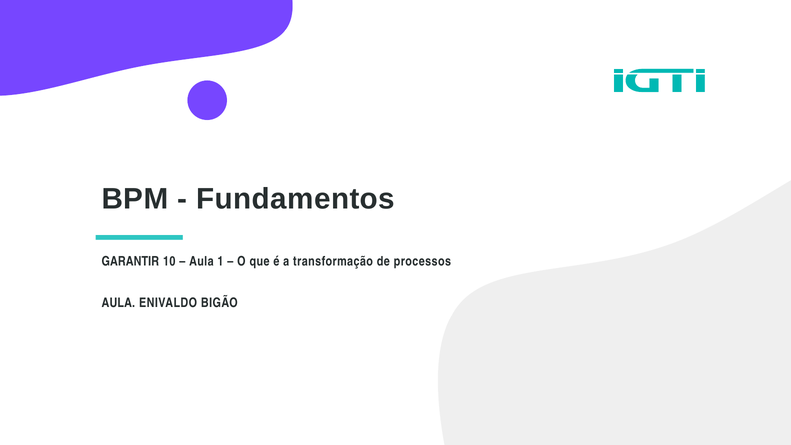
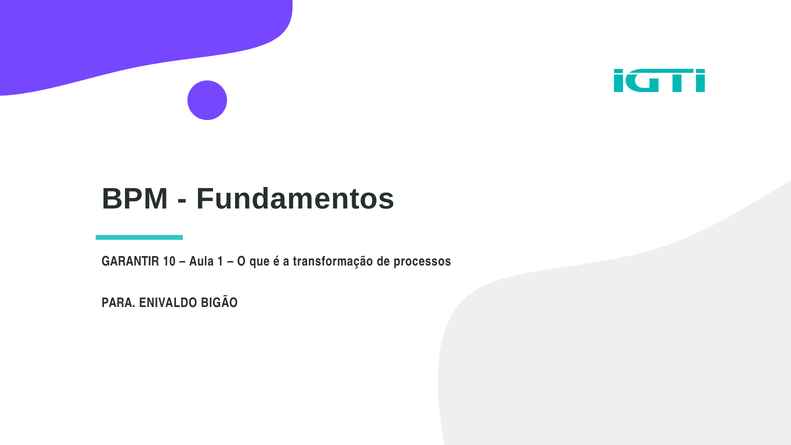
AULA: AULA -> PARA (118, 303)
